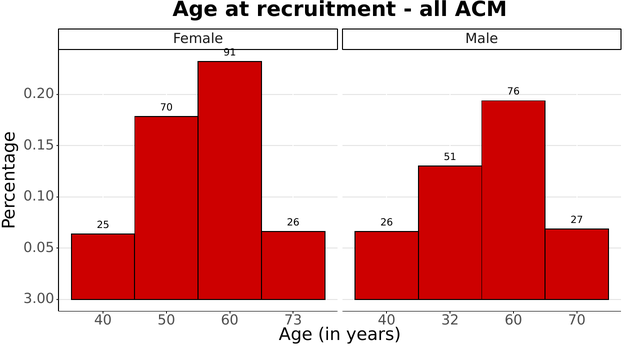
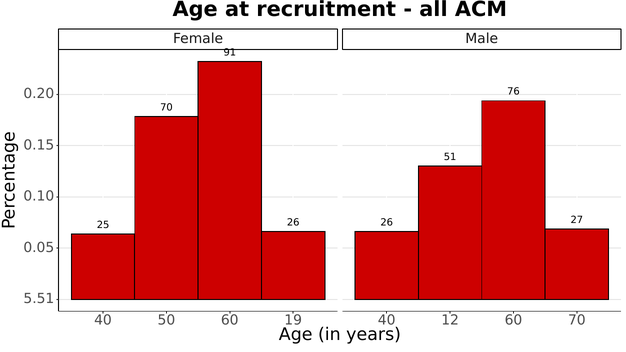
3.00: 3.00 -> 5.51 (39, 299)
73: 73 -> 19 (293, 320)
32: 32 -> 12 (450, 320)
